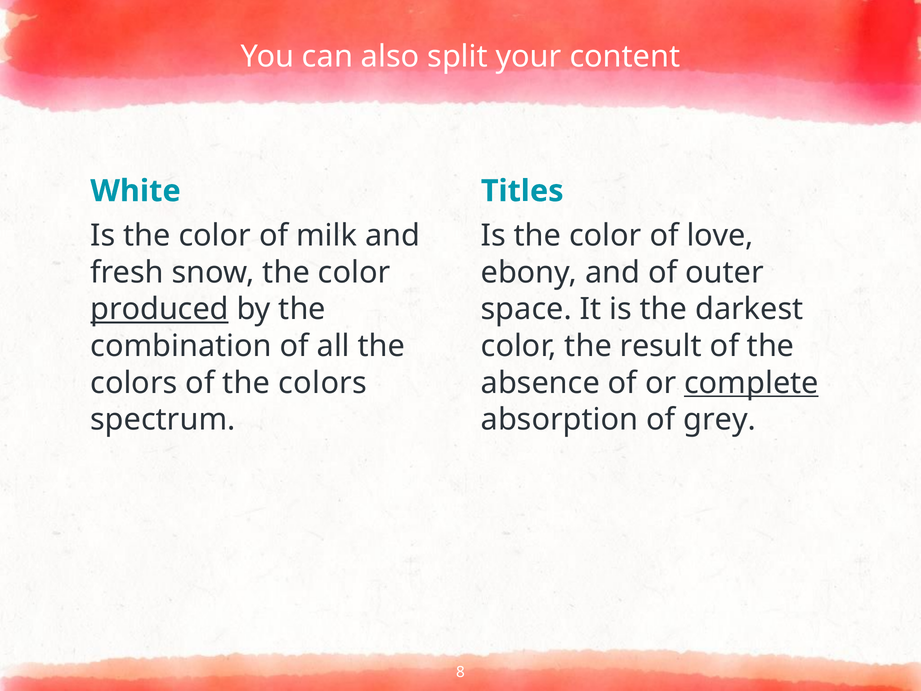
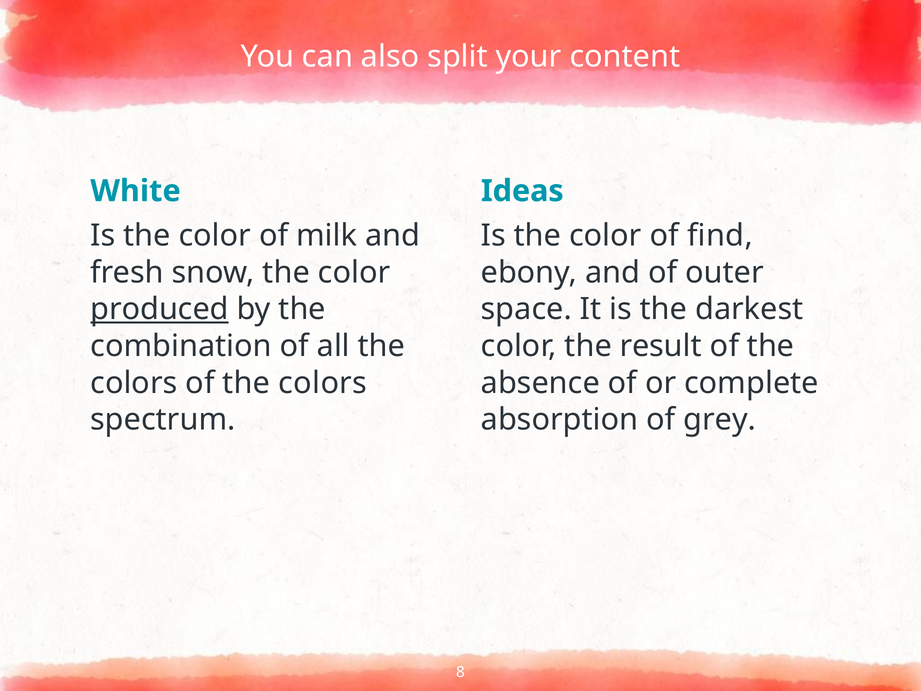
Titles: Titles -> Ideas (522, 191)
love: love -> find (720, 235)
complete underline: present -> none (751, 383)
